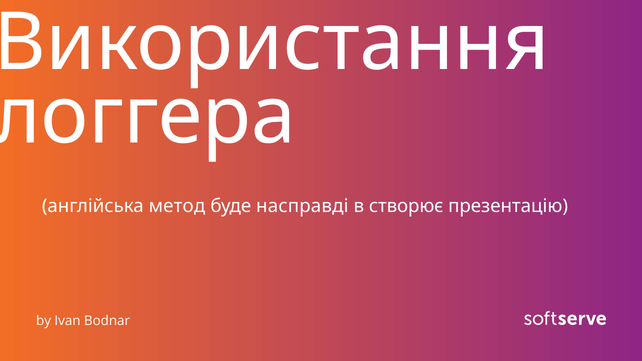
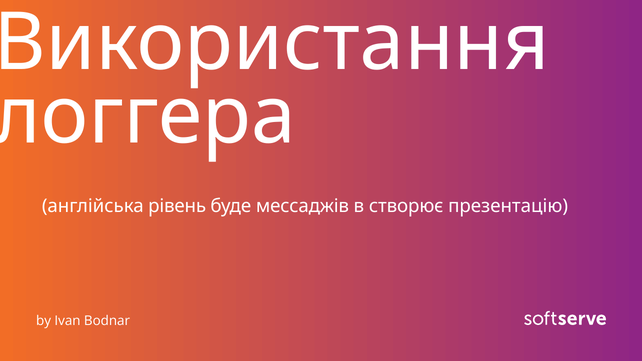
метод: метод -> рівень (177, 206)
насправді: насправді -> мессаджів (303, 206)
